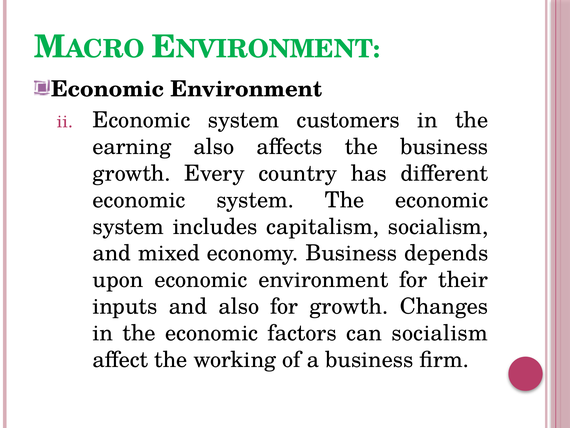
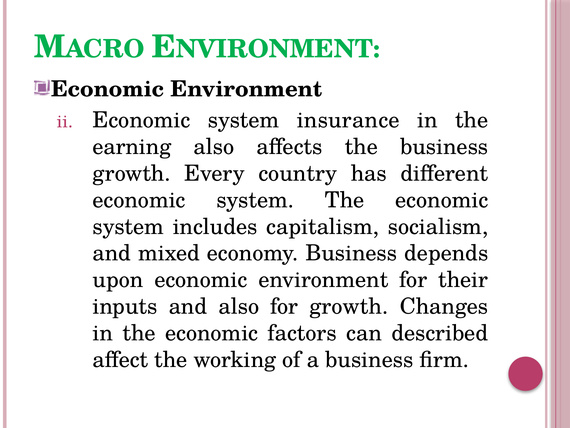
customers: customers -> insurance (348, 120)
can socialism: socialism -> described (440, 333)
